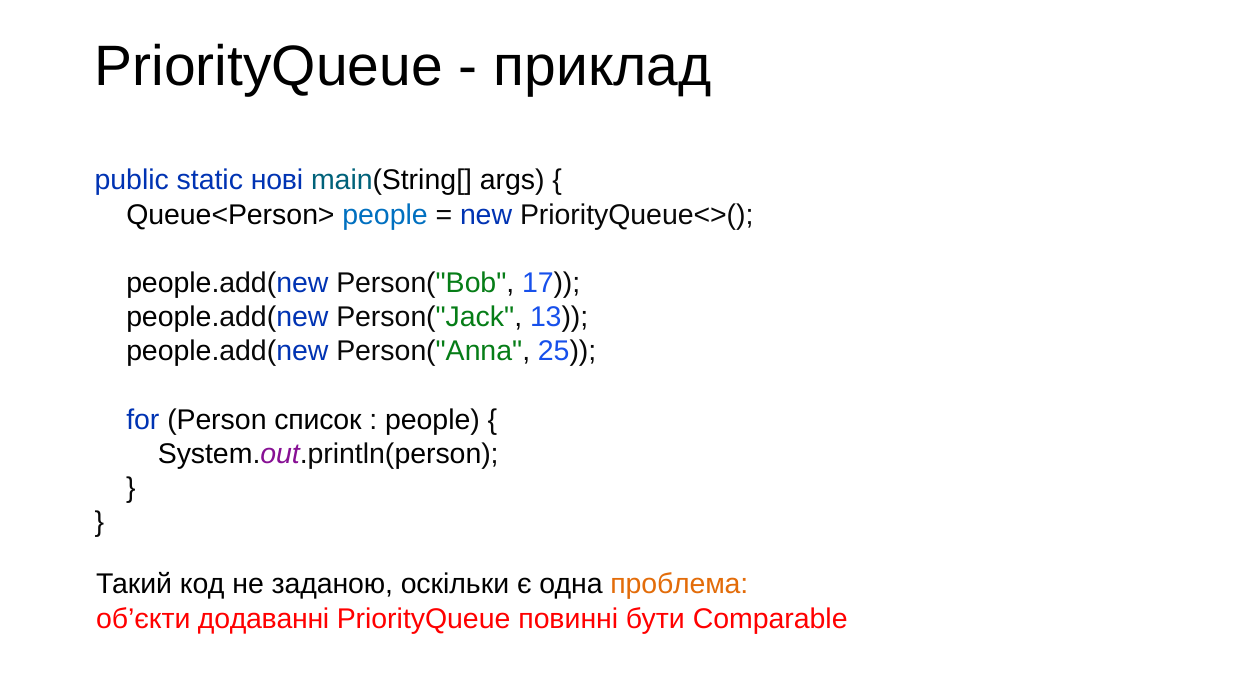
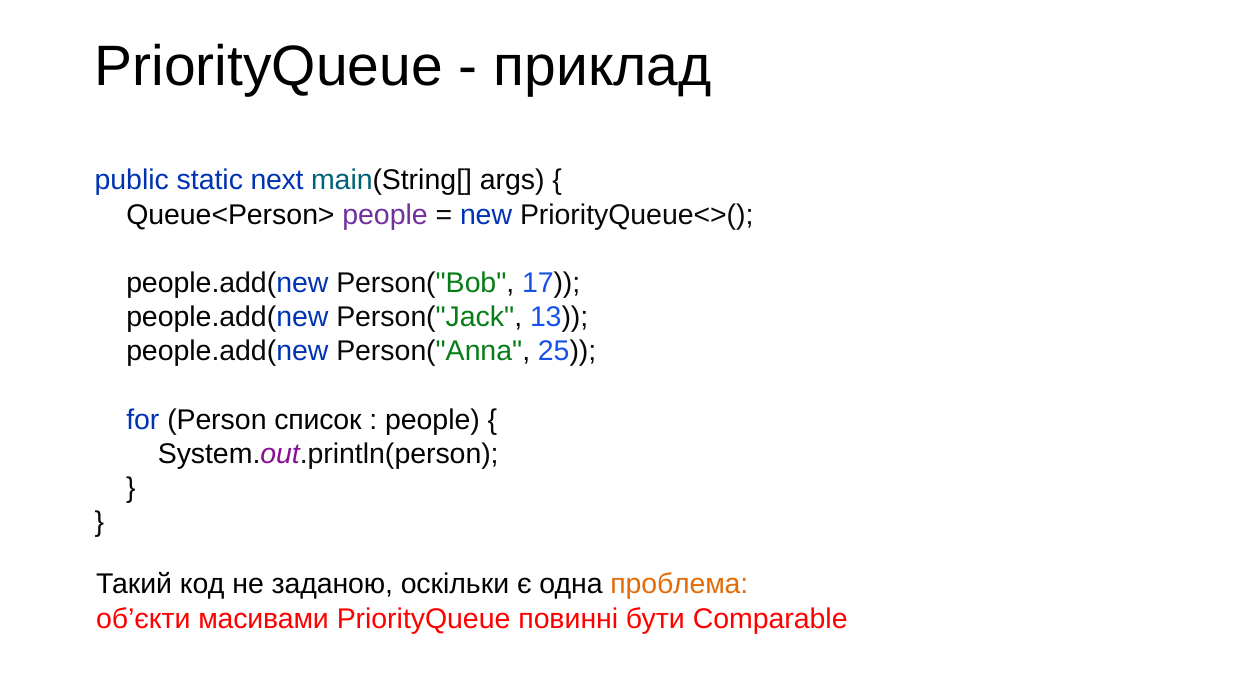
нові: нові -> next (277, 181)
people colour: blue -> purple (385, 215)
додаванні: додаванні -> масивами (264, 619)
